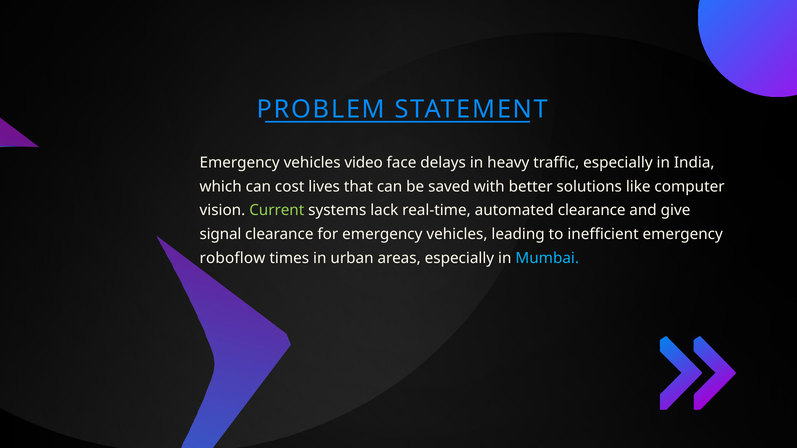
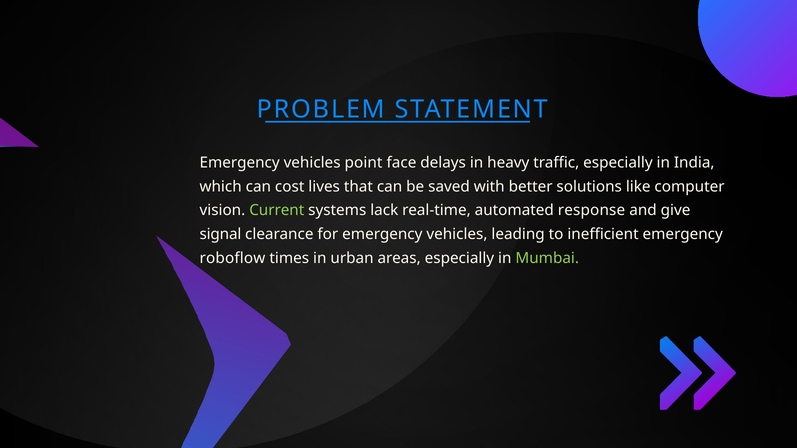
video: video -> point (364, 163)
automated clearance: clearance -> response (592, 211)
Mumbai colour: light blue -> light green (547, 258)
